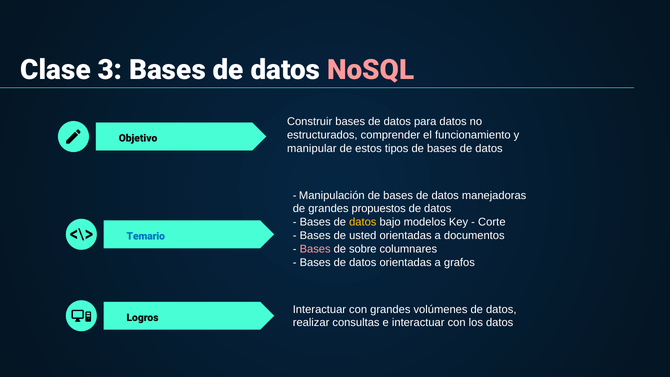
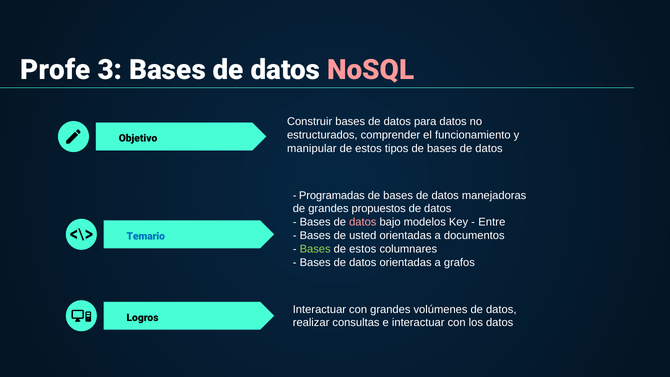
Clase: Clase -> Profe (56, 70)
Manipulación: Manipulación -> Programadas (332, 195)
datos colour: yellow -> pink (363, 222)
Corte: Corte -> Entre (492, 222)
Bases colour: pink -> light green (315, 249)
sobre: sobre -> estos (363, 249)
